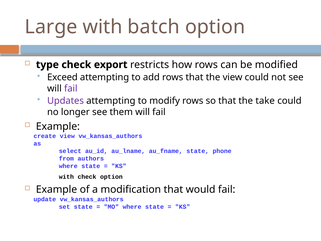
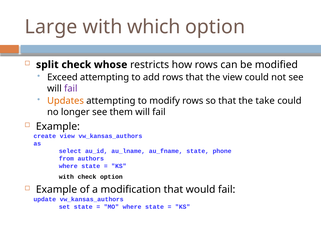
batch: batch -> which (154, 27)
type: type -> split (47, 65)
export: export -> whose (111, 65)
Updates colour: purple -> orange (66, 101)
